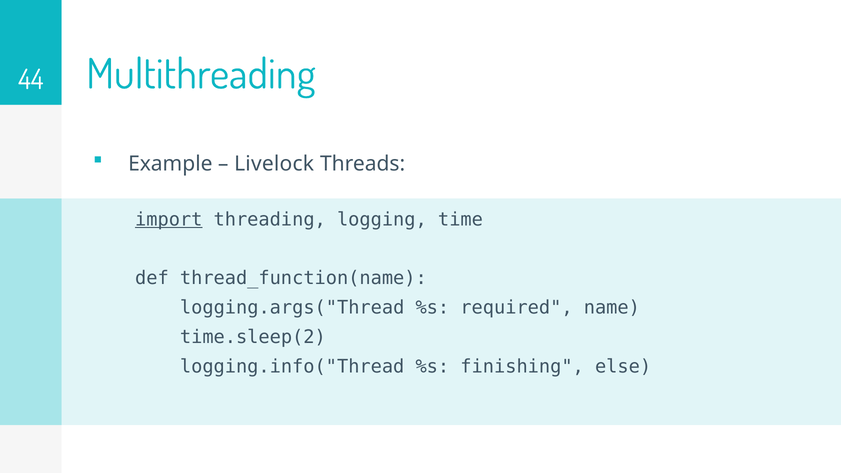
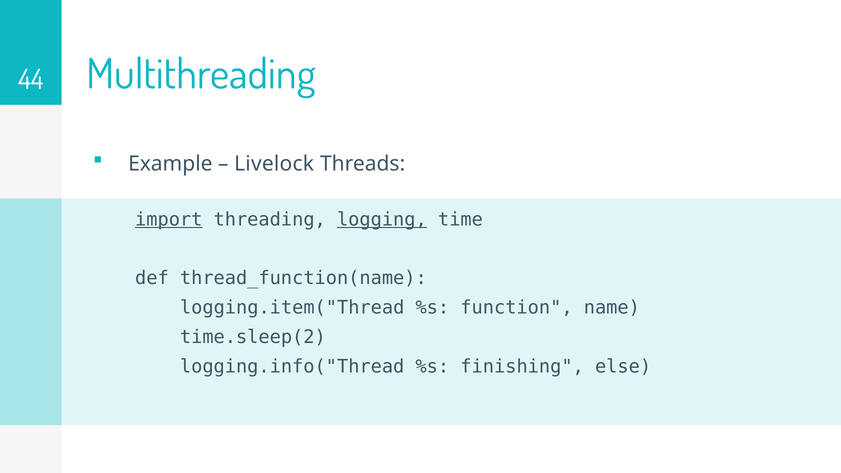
logging underline: none -> present (382, 219)
logging.args("Thread: logging.args("Thread -> logging.item("Thread (292, 308)
required: required -> function (517, 308)
